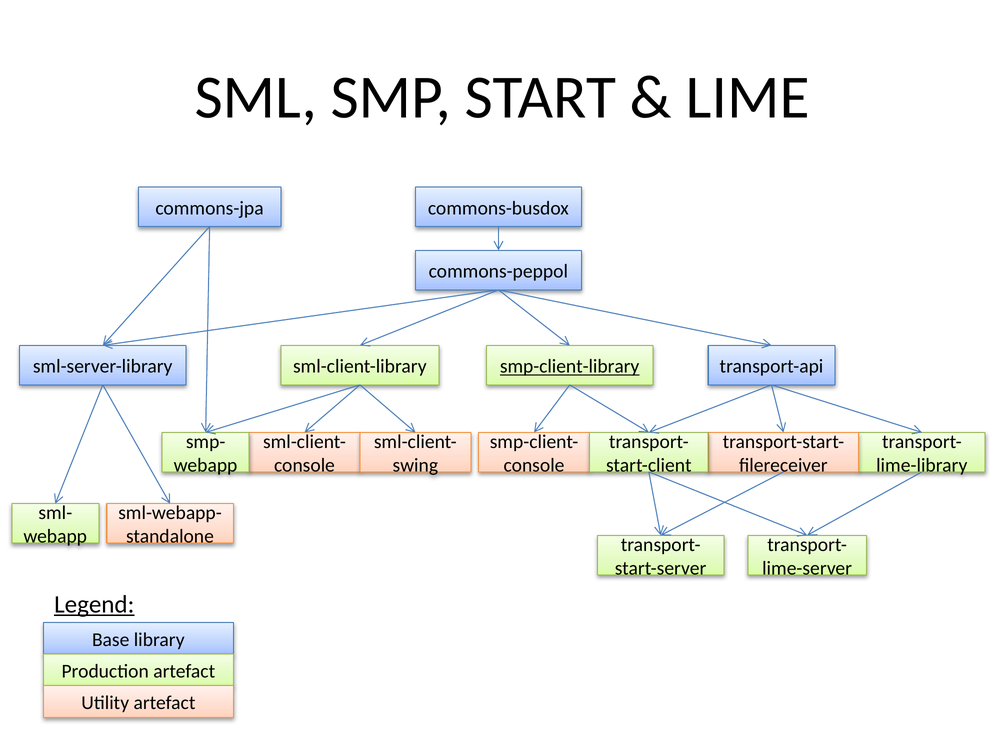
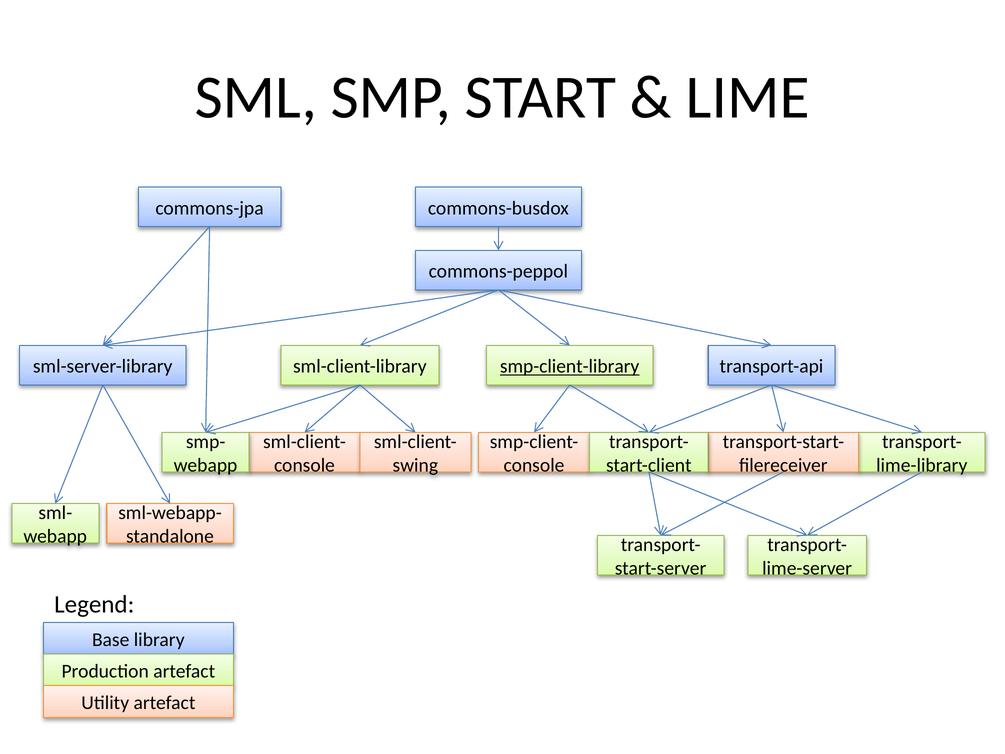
Legend underline: present -> none (94, 604)
